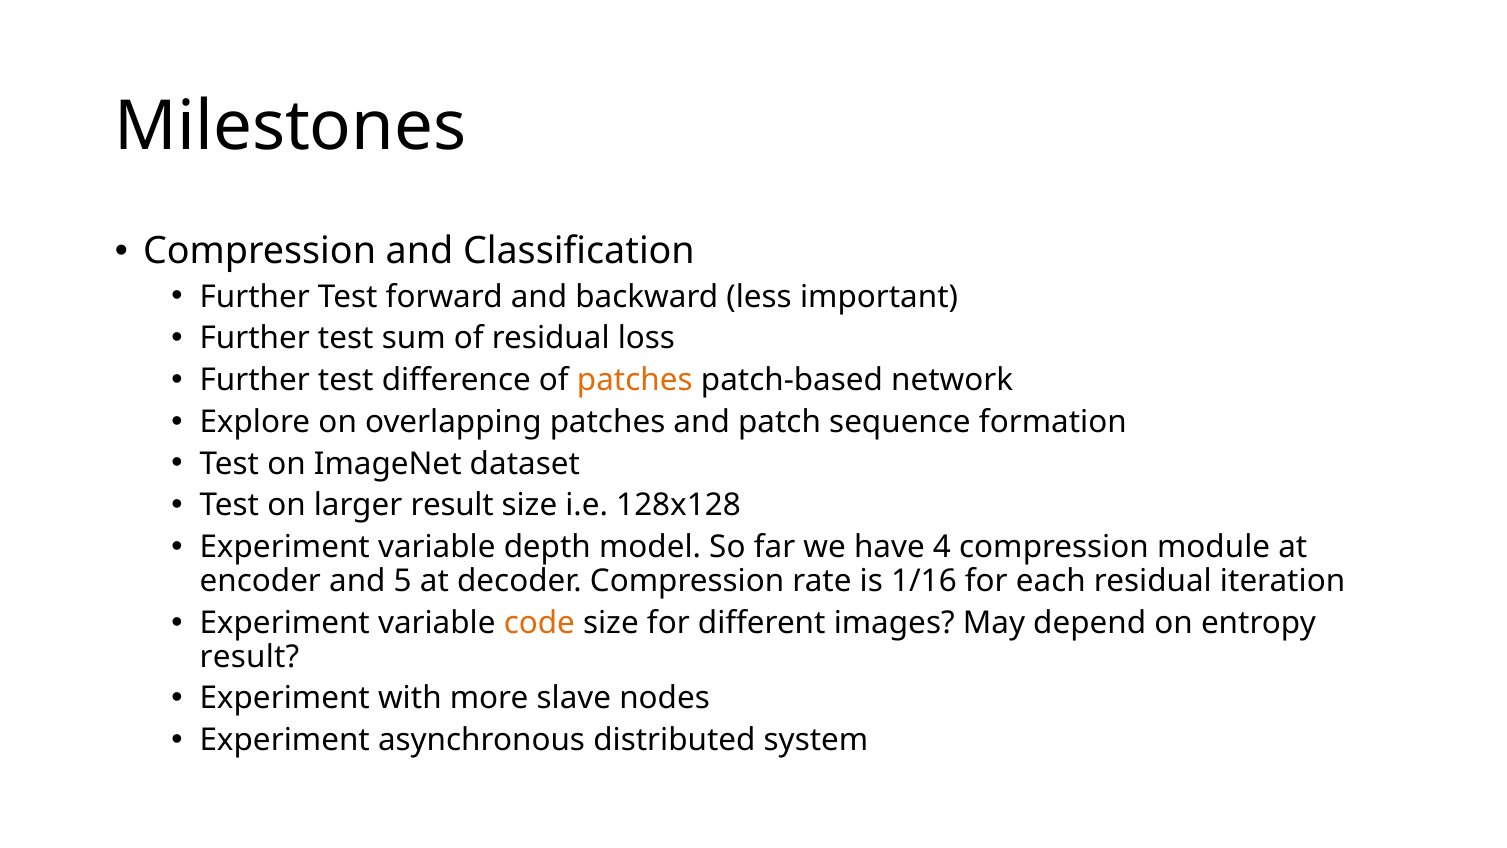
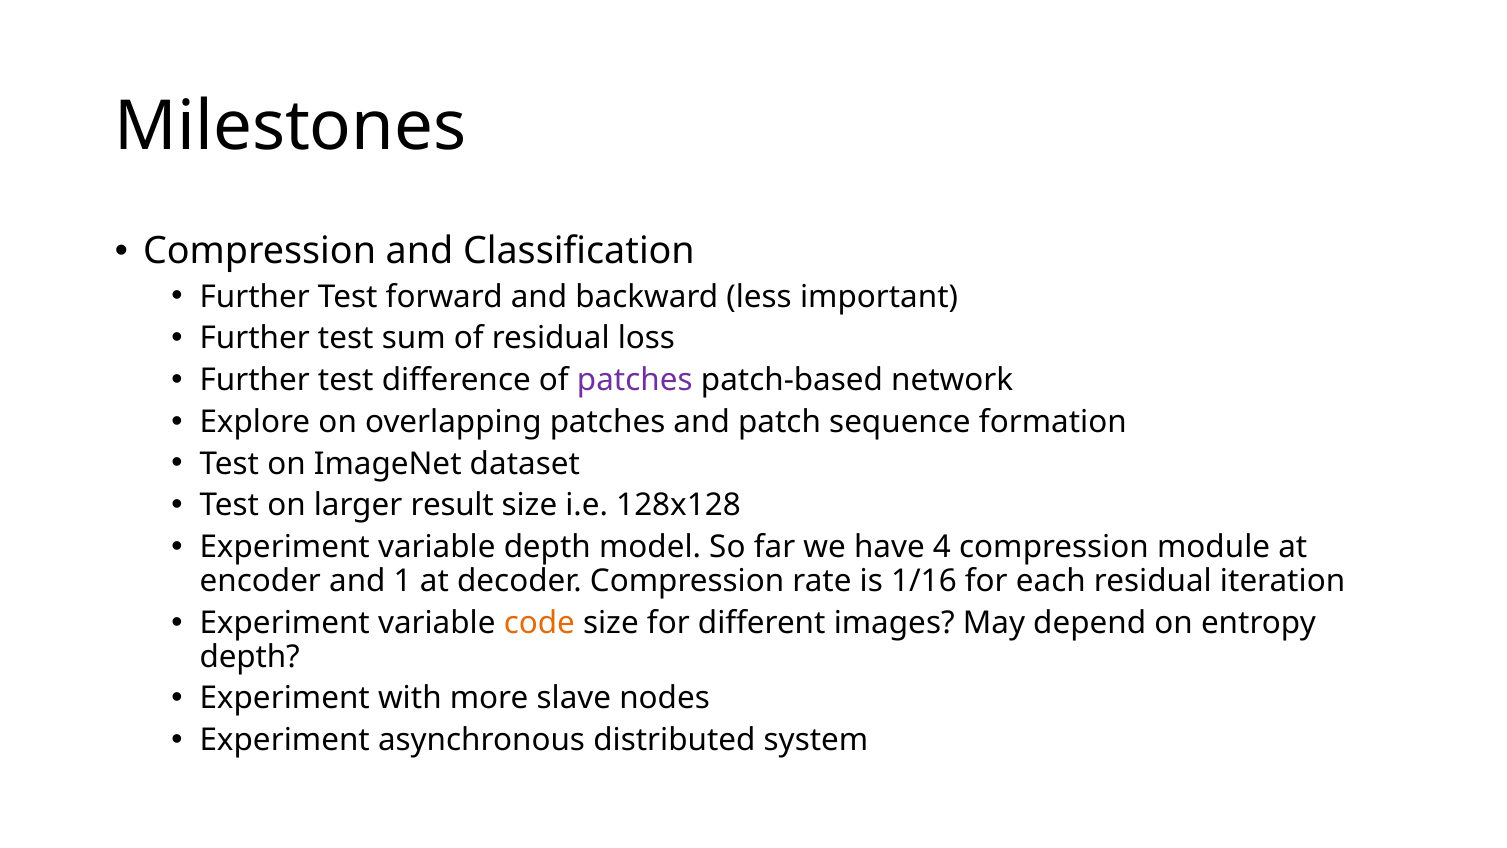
patches colour: orange -> purple (635, 380)
5: 5 -> 1 (403, 581)
result: result -> depth (250, 657)
